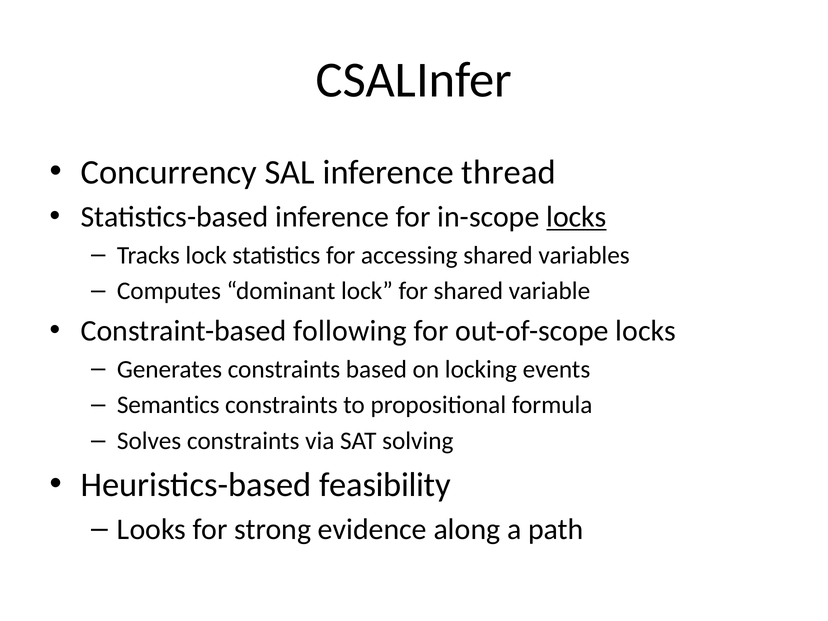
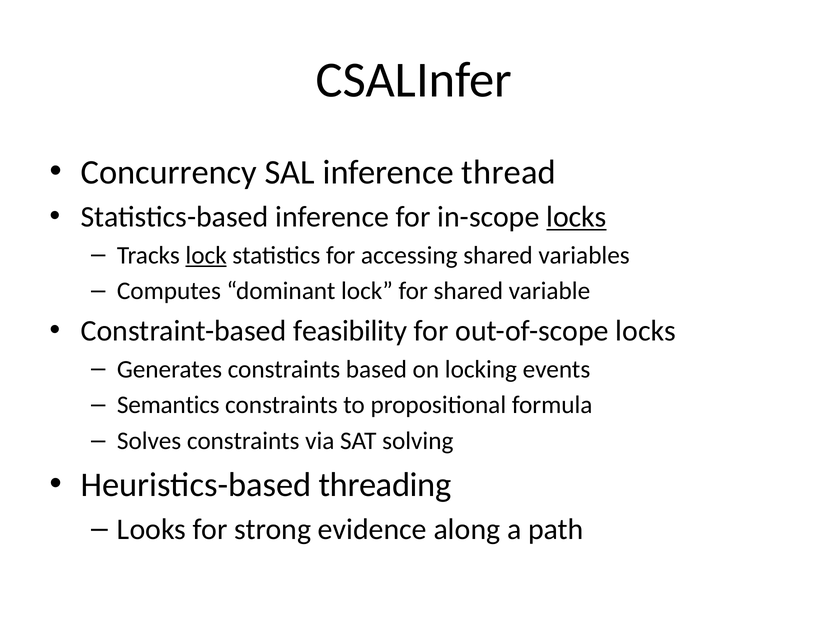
lock underline: none -> present (206, 255)
following: following -> feasibility (350, 331)
feasibility: feasibility -> threading (385, 485)
